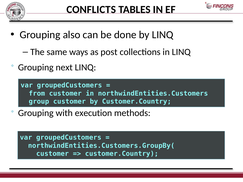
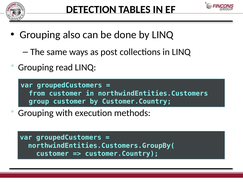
CONFLICTS: CONFLICTS -> DETECTION (91, 10)
next: next -> read (64, 67)
